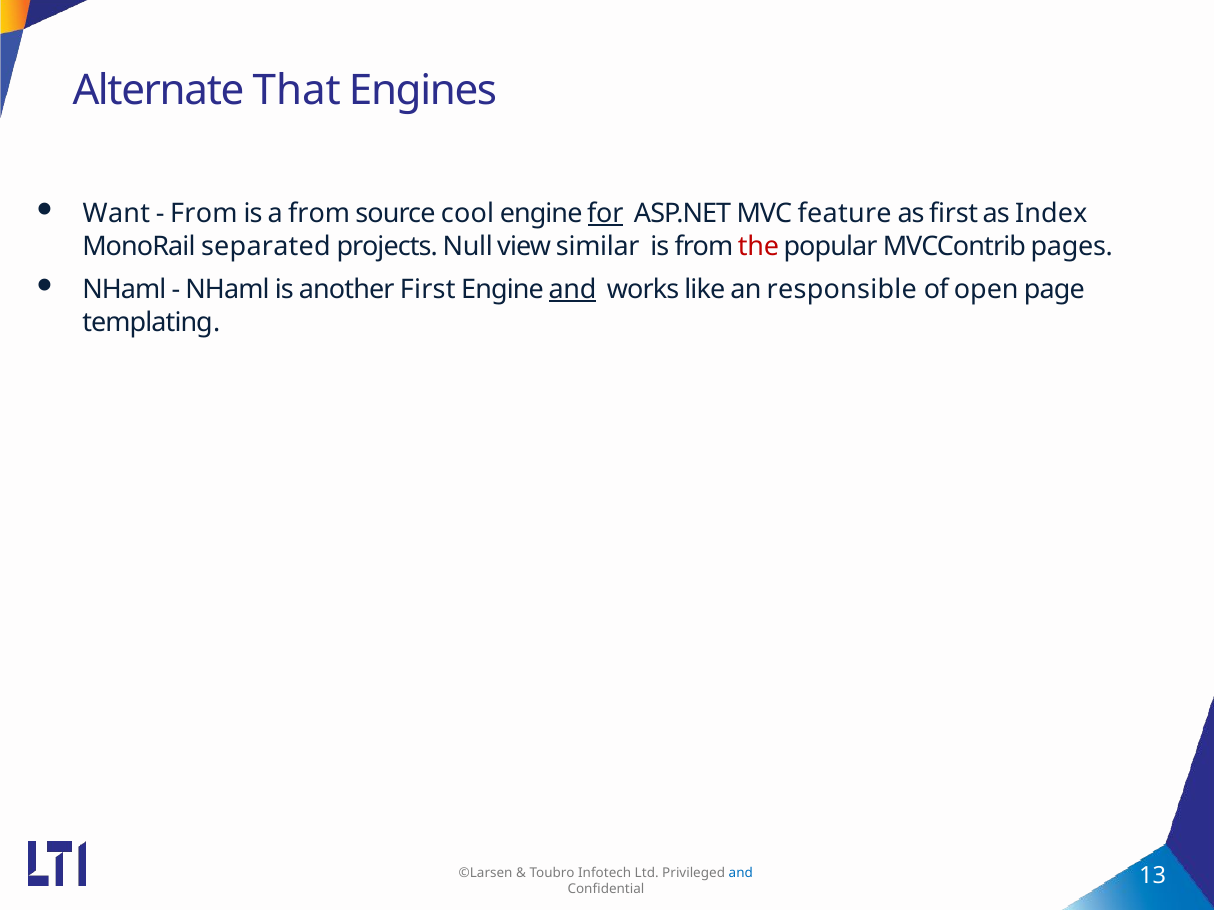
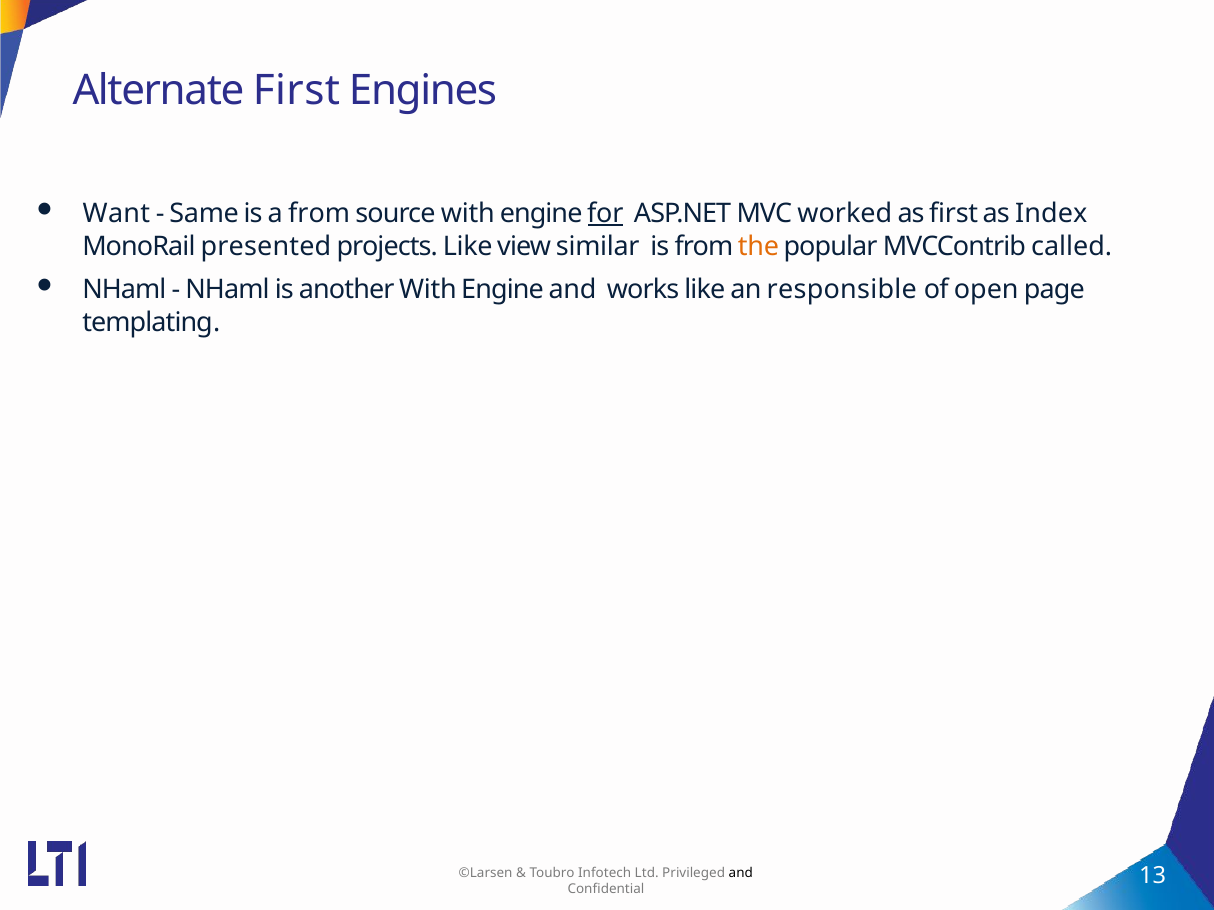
Alternate That: That -> First (297, 91)
From: From -> Same (204, 214)
source cool: cool -> with (468, 214)
feature: feature -> worked (845, 214)
separated: separated -> presented (266, 247)
projects Null: Null -> Like (468, 247)
the colour: red -> orange (758, 247)
pages: pages -> called (1072, 247)
another First: First -> With (428, 290)
and underline: present -> none (572, 290)
and colour: blue -> black (741, 873)
